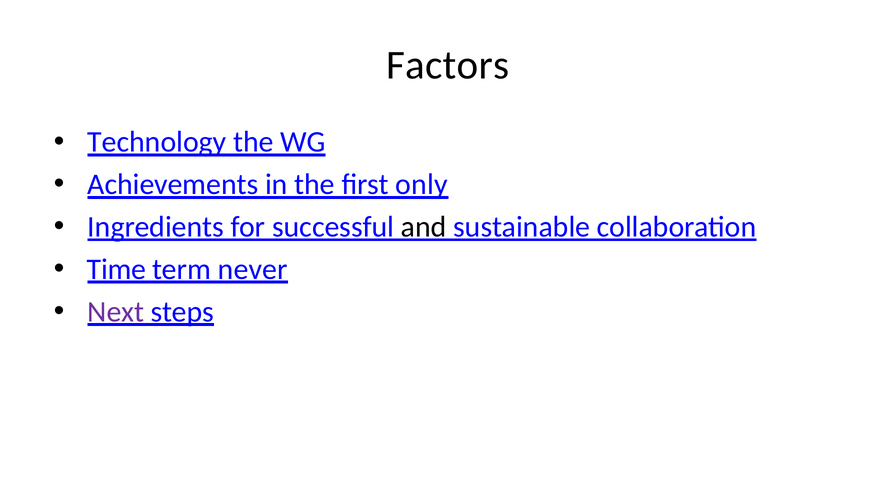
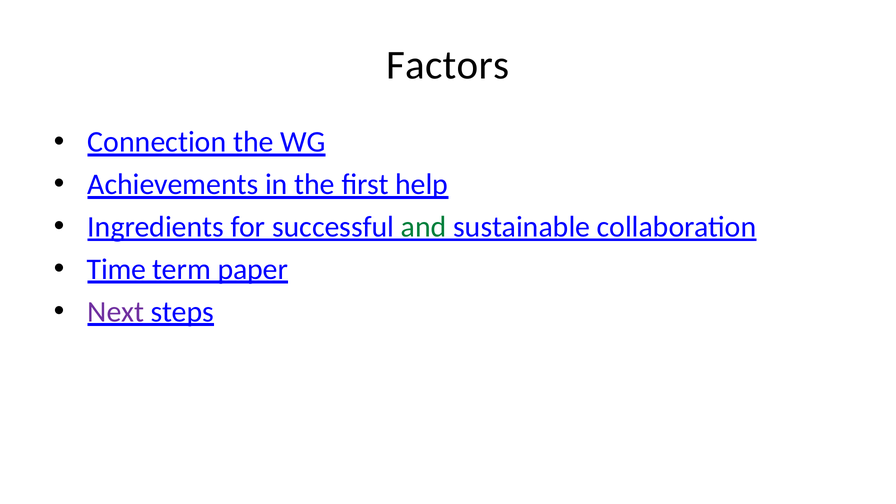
Technology: Technology -> Connection (157, 142)
only: only -> help (422, 185)
and colour: black -> green (424, 227)
never: never -> paper (253, 269)
